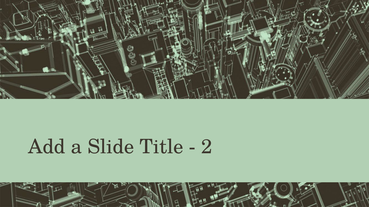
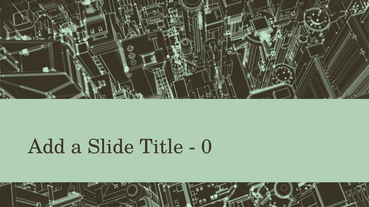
2: 2 -> 0 (207, 147)
